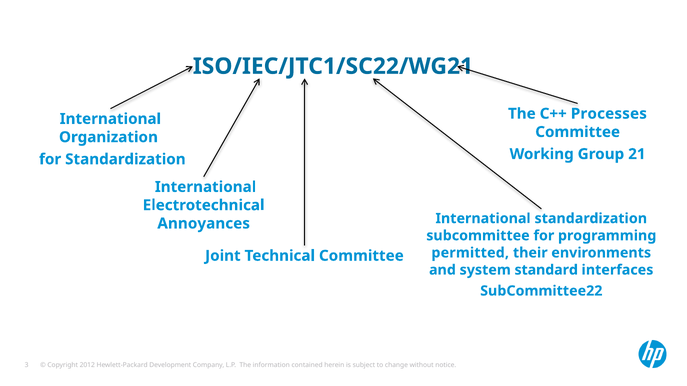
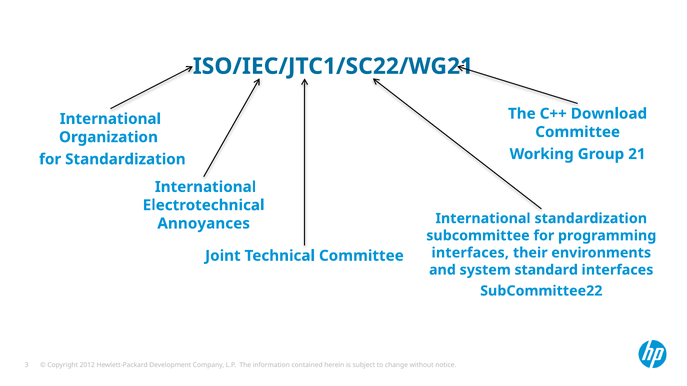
Processes: Processes -> Download (609, 114)
permitted: permitted -> interfaces (470, 253)
